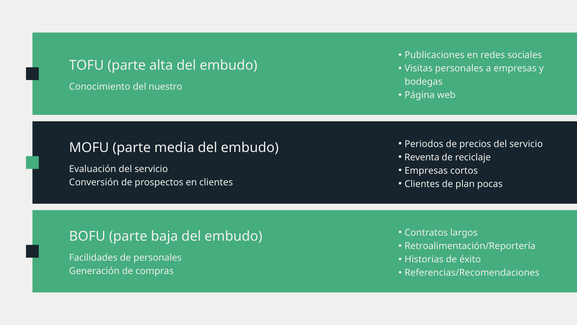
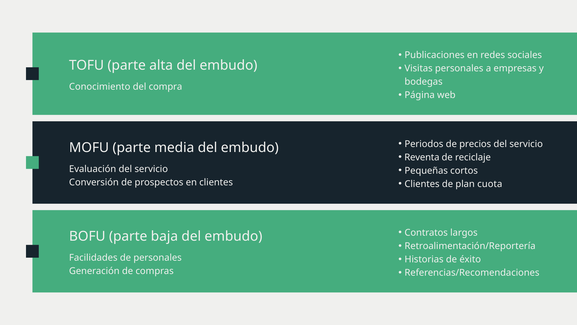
nuestro: nuestro -> compra (165, 87)
Empresas: Empresas -> Pequeñas (426, 170)
pocas: pocas -> cuota (490, 184)
